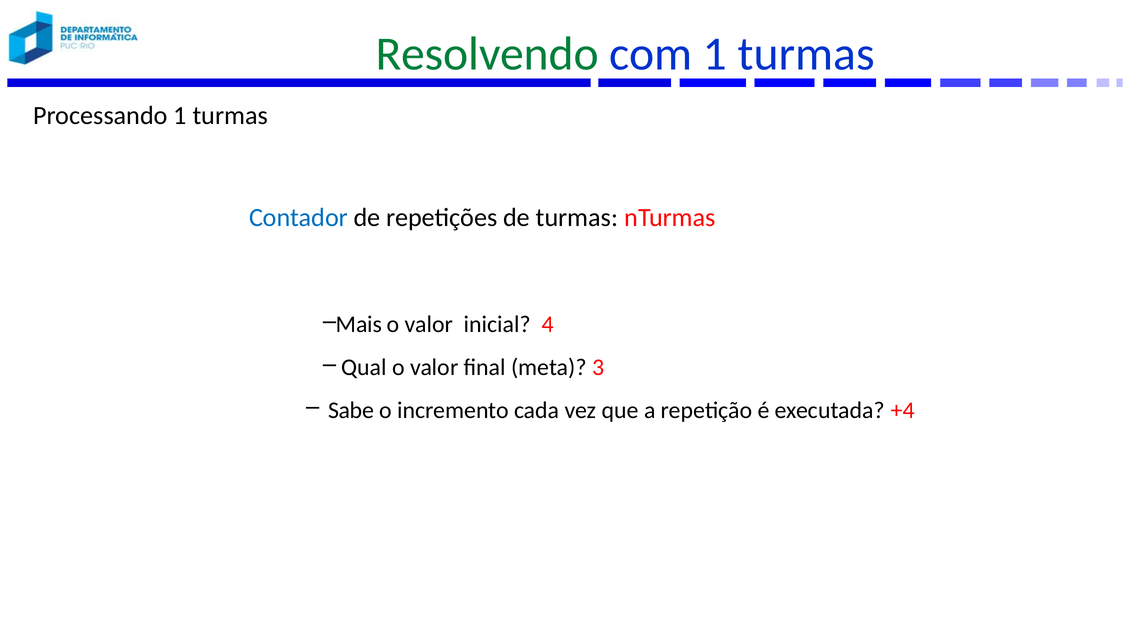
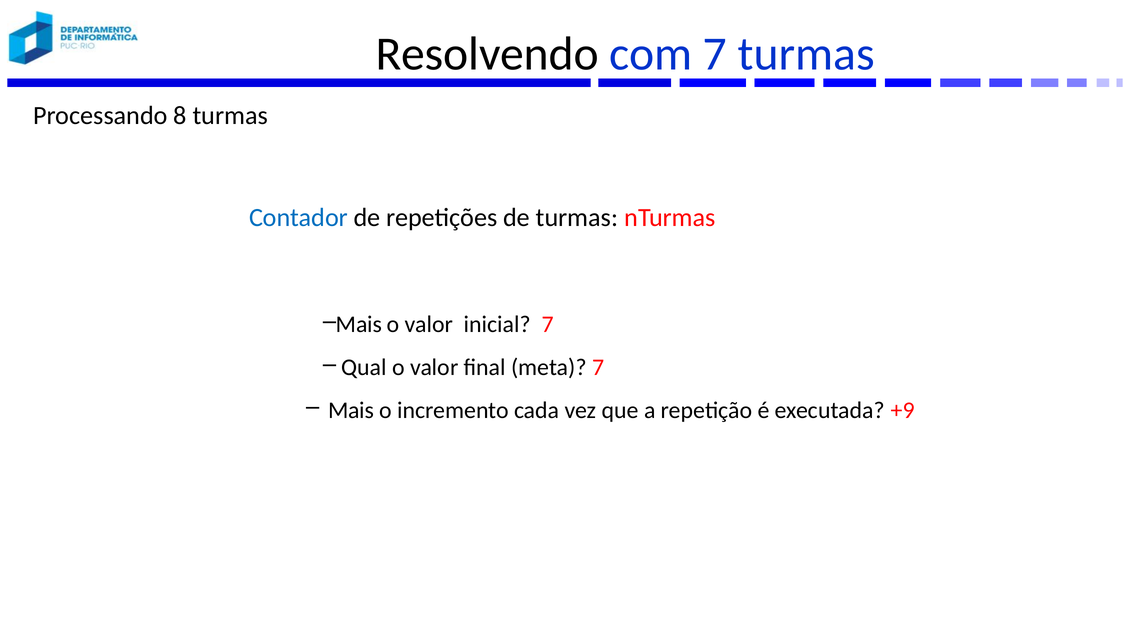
Resolvendo colour: green -> black (487, 54)
com 1: 1 -> 7 (715, 54)
Processando 1: 1 -> 8 (180, 115)
inicial 4: 4 -> 7 (548, 324)
meta 3: 3 -> 7 (598, 367)
Sabe: Sabe -> Mais (351, 410)
+4: +4 -> +9 (903, 410)
